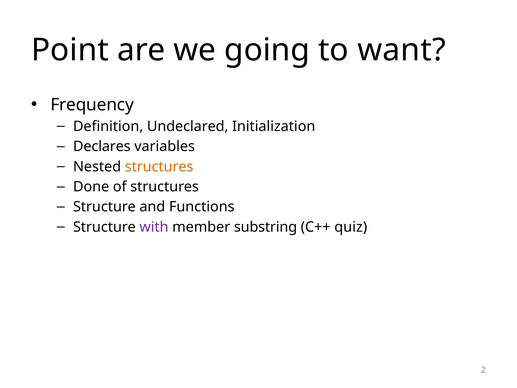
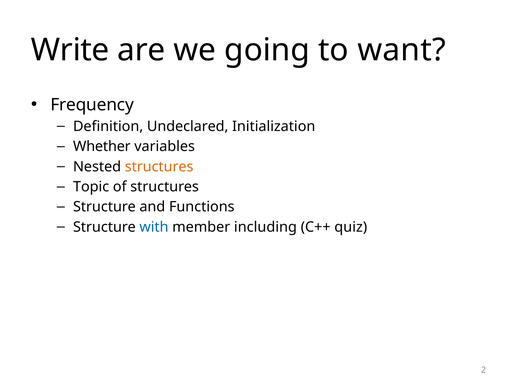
Point: Point -> Write (70, 50)
Declares: Declares -> Whether (102, 146)
Done: Done -> Topic (91, 187)
with colour: purple -> blue (154, 227)
substring: substring -> including (265, 227)
